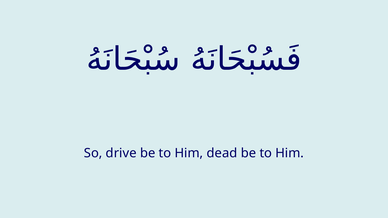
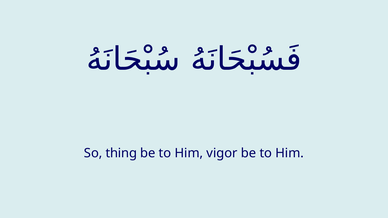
drive: drive -> thing (121, 153)
dead: dead -> vigor (222, 153)
